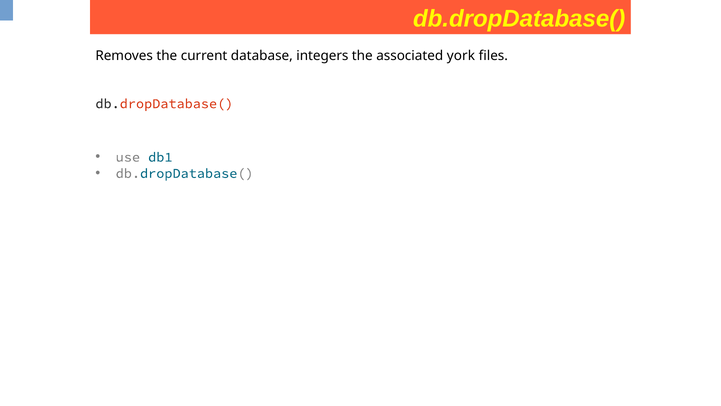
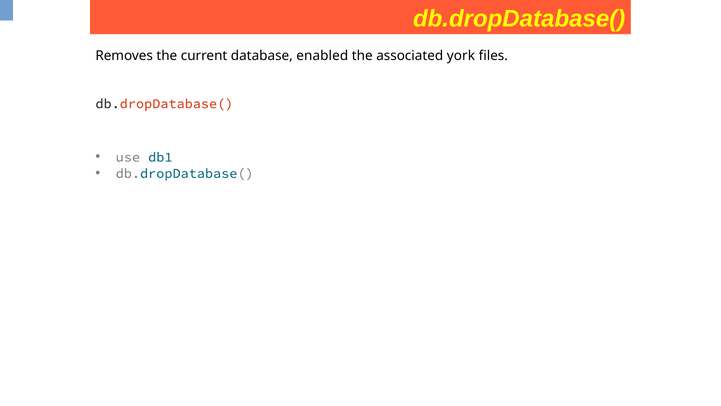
integers: integers -> enabled (322, 56)
